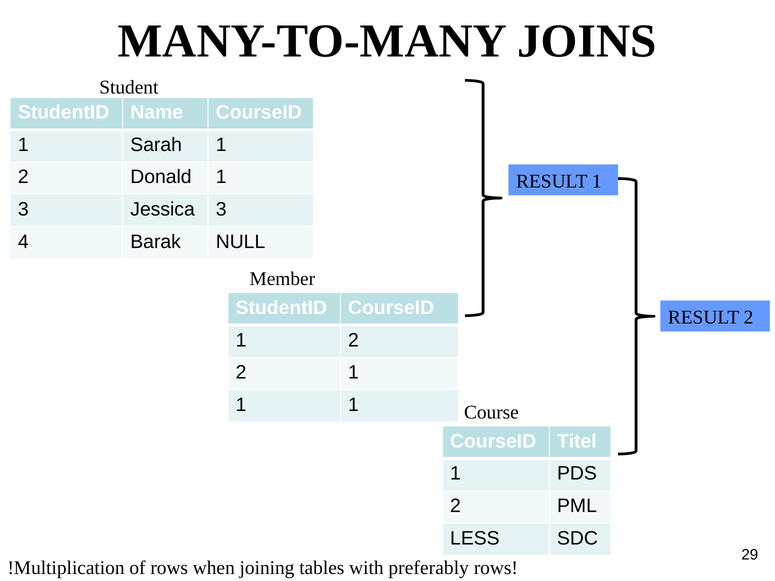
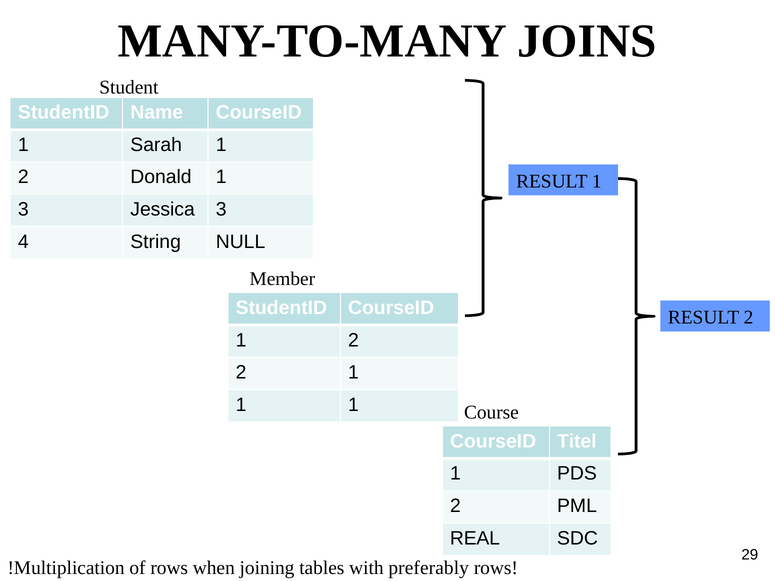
Barak: Barak -> String (156, 242)
LESS: LESS -> REAL (475, 538)
